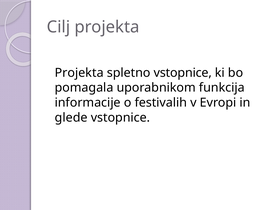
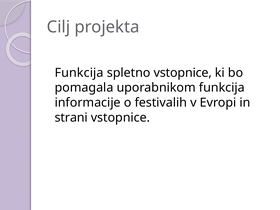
Projekta: Projekta -> Funkcija (79, 73)
glede: glede -> strani (71, 118)
